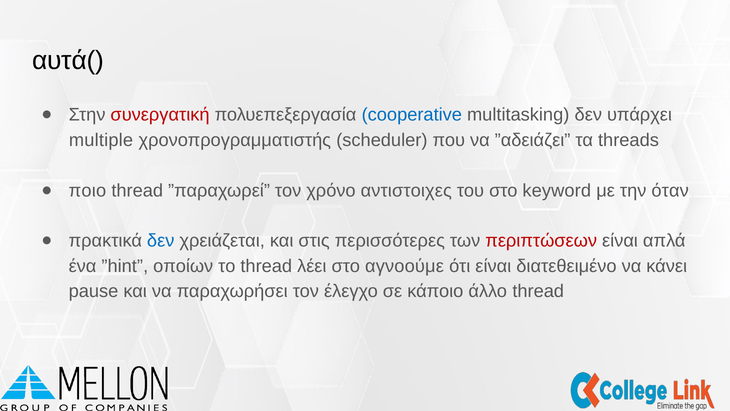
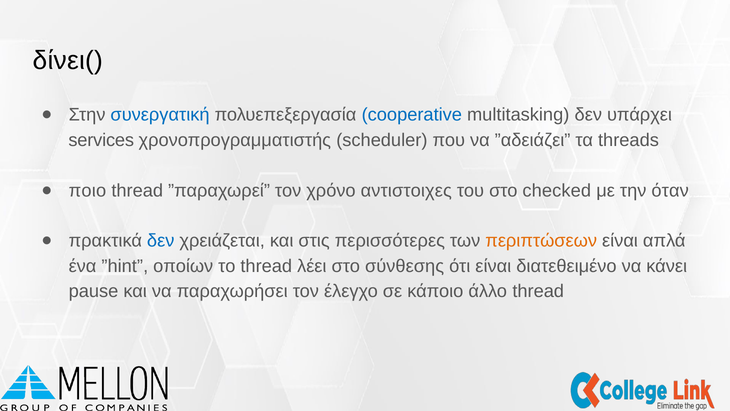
αυτά(: αυτά( -> δίνει( (68, 60)
συνεργατική colour: red -> blue (160, 115)
multiple: multiple -> services (101, 140)
keyword: keyword -> checked (557, 190)
περιπτώσεων colour: red -> orange (541, 241)
αγνοούμε: αγνοούμε -> σύνθεσης (405, 266)
